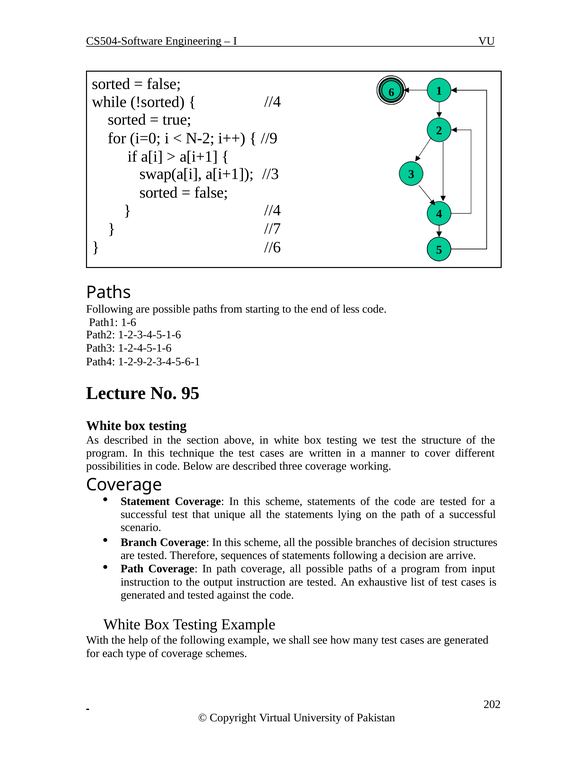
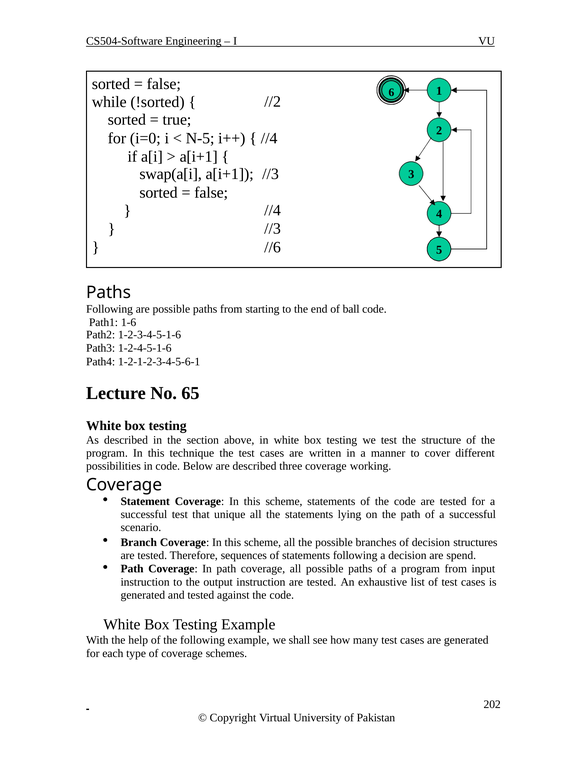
//4: //4 -> //2 (273, 102)
N-2: N-2 -> N-5 (200, 138)
//9: //9 -> //4 (269, 138)
//7: //7 -> //3 (273, 228)
less: less -> ball (351, 309)
1-2-9-2-3-4-5-6-1: 1-2-9-2-3-4-5-6-1 -> 1-2-1-2-3-4-5-6-1 (159, 361)
95: 95 -> 65 (190, 393)
arrive: arrive -> spend (461, 555)
